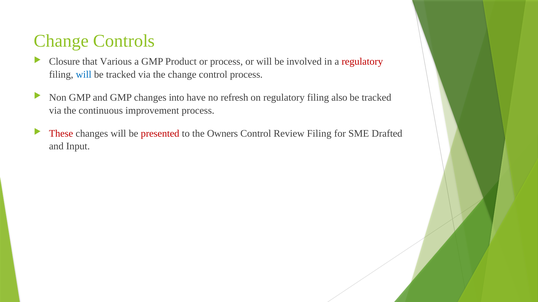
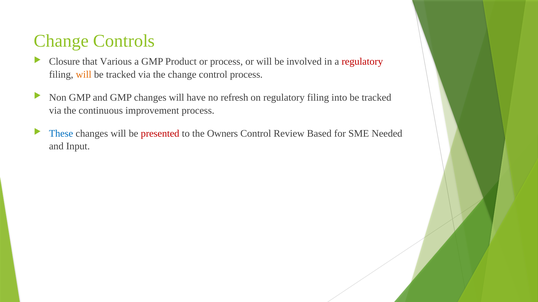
will colour: blue -> orange (84, 75)
GMP changes into: into -> will (177, 98)
also: also -> into (339, 98)
These colour: red -> blue (61, 134)
Review Filing: Filing -> Based (319, 134)
Drafted: Drafted -> Needed (387, 134)
